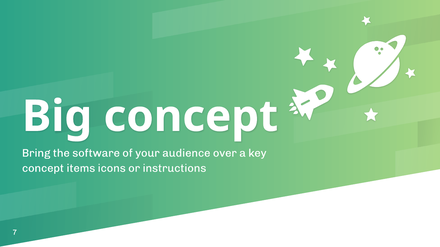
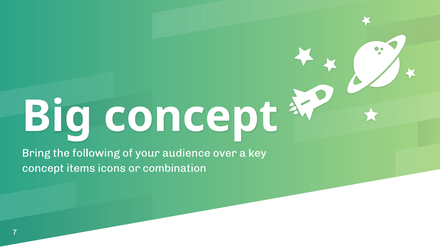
software: software -> following (96, 153)
instructions: instructions -> combination (174, 169)
